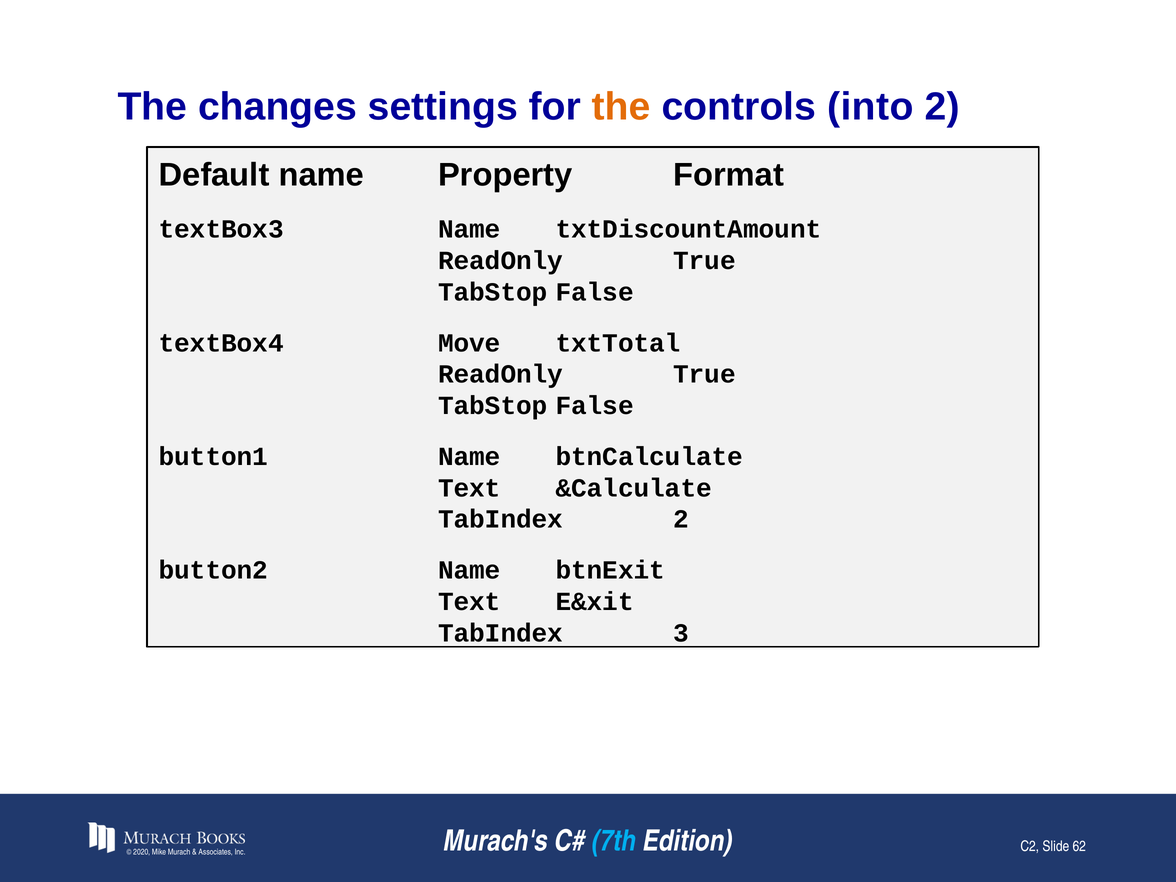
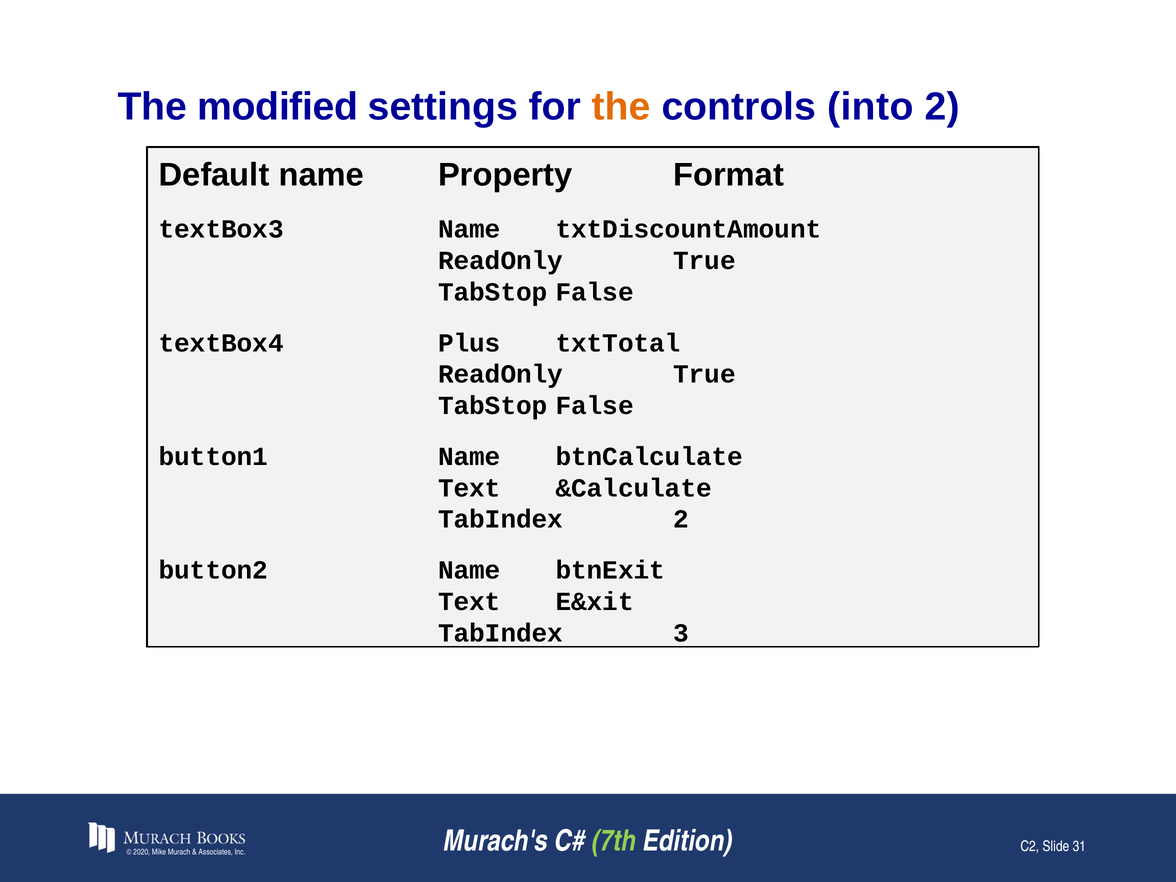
changes: changes -> modified (278, 107)
Move: Move -> Plus (469, 343)
7th colour: light blue -> light green (614, 841)
62: 62 -> 31 (1079, 846)
